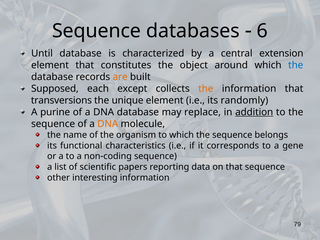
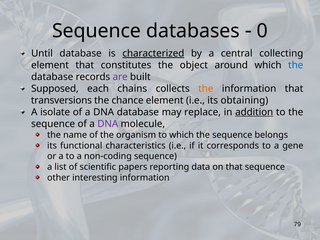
6: 6 -> 0 (262, 31)
characterized underline: none -> present (153, 53)
extension: extension -> collecting (281, 53)
are colour: orange -> purple (120, 77)
except: except -> chains (132, 89)
unique: unique -> chance (128, 100)
randomly: randomly -> obtaining (244, 100)
purine: purine -> isolate (55, 112)
DNA colour: orange -> purple (108, 124)
